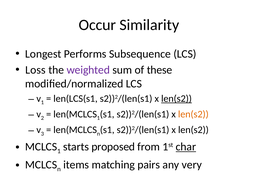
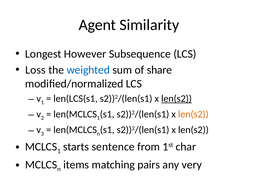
Occur: Occur -> Agent (97, 25)
Performs: Performs -> However (85, 54)
weighted colour: purple -> blue (88, 70)
these: these -> share (159, 70)
proposed: proposed -> sentence (113, 147)
char underline: present -> none (186, 147)
